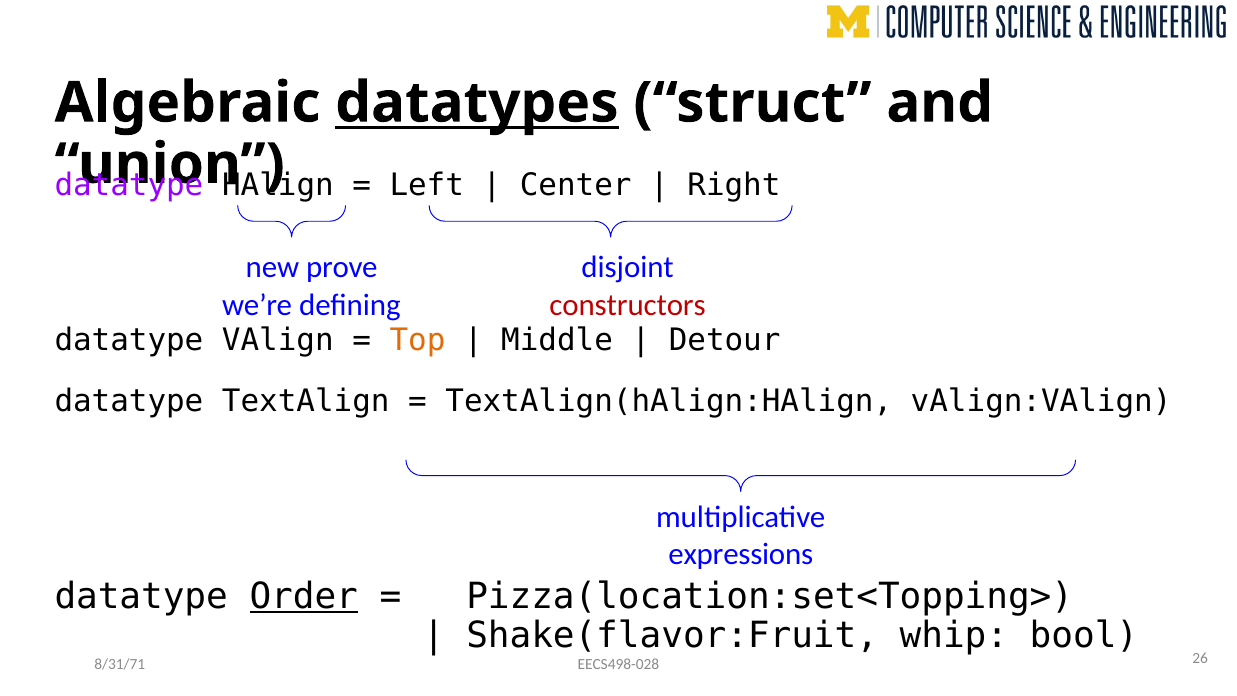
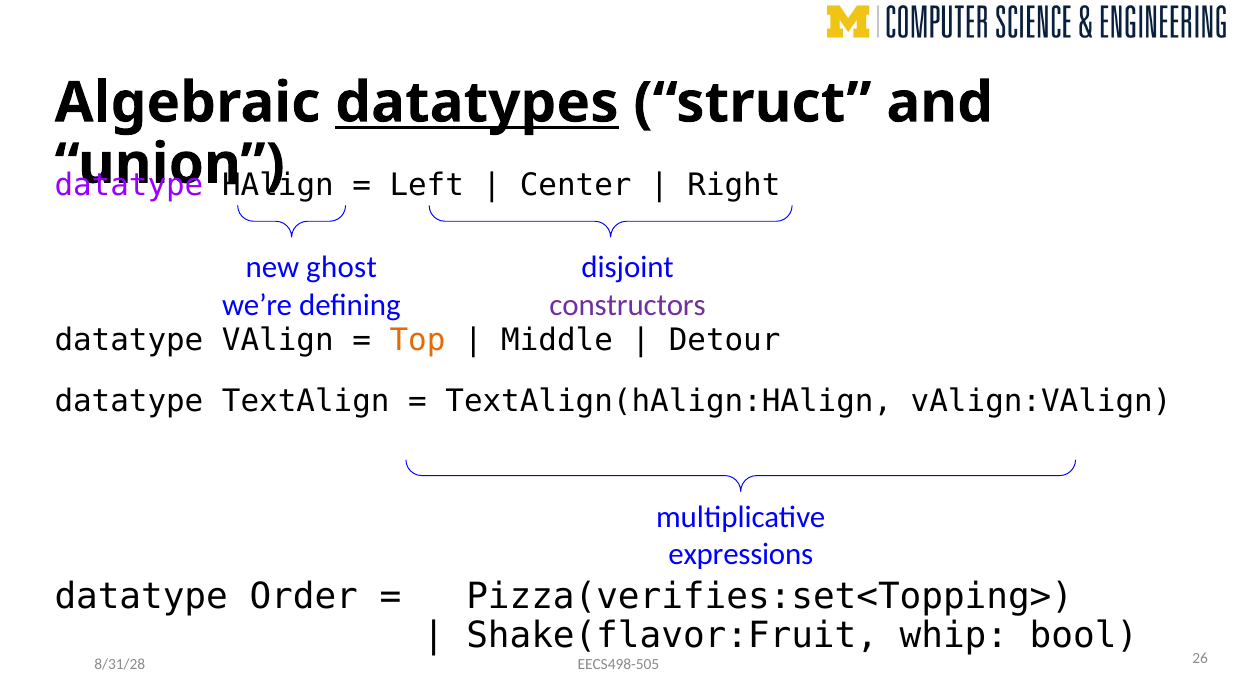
prove: prove -> ghost (342, 268)
constructors colour: red -> purple (628, 305)
Order underline: present -> none (304, 596)
Pizza(location:set<Topping>: Pizza(location:set<Topping> -> Pizza(verifies:set<Topping> (770, 596)
EECS498-028: EECS498-028 -> EECS498-505 (618, 664)
8/31/71: 8/31/71 -> 8/31/28 (120, 664)
